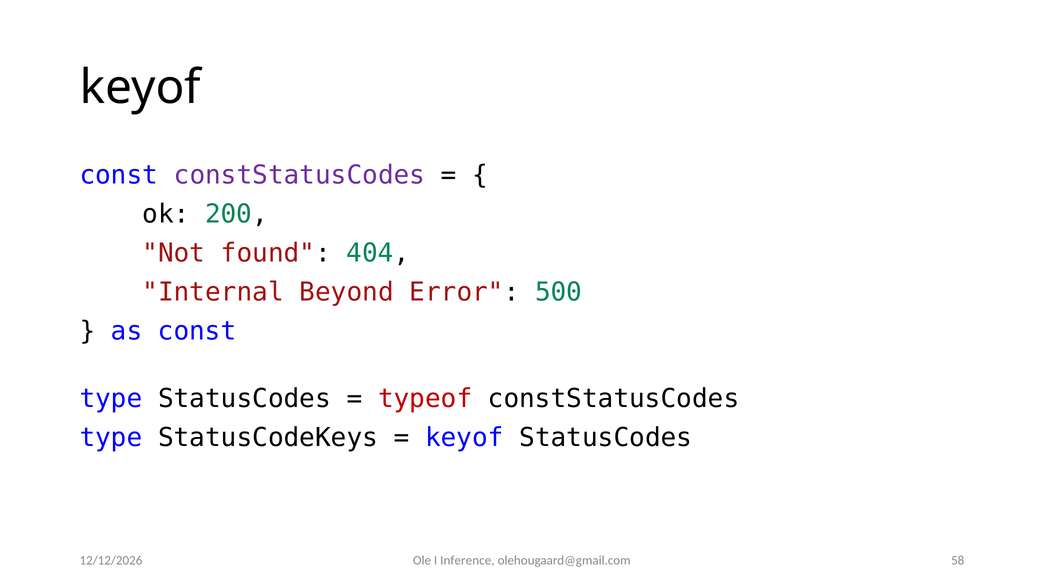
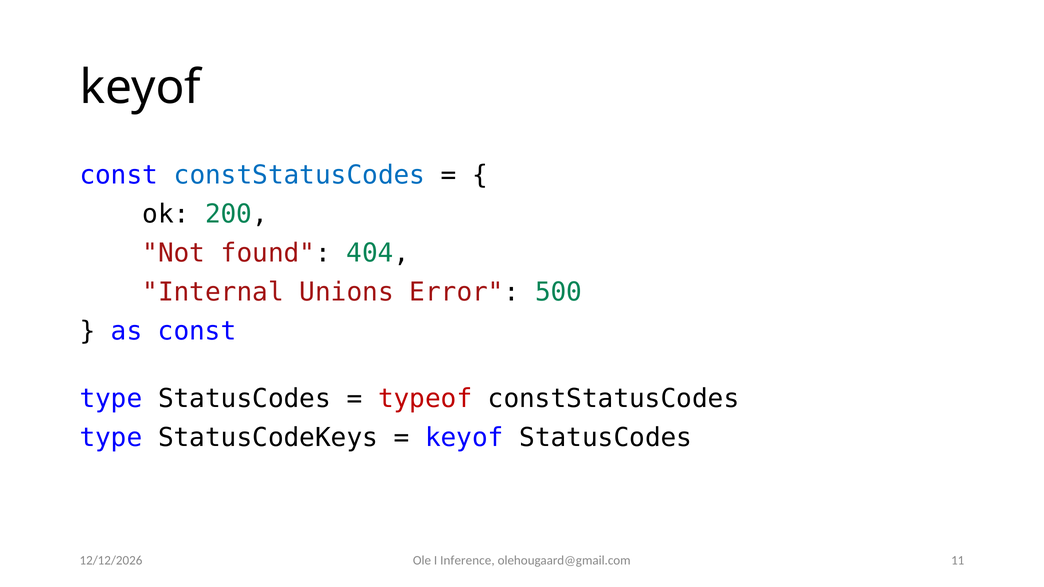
constStatusCodes colour: purple -> blue (299, 175)
Beyond: Beyond -> Unions (347, 292)
58: 58 -> 11 (958, 561)
